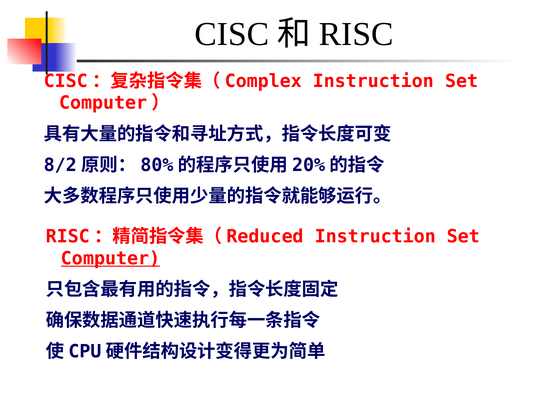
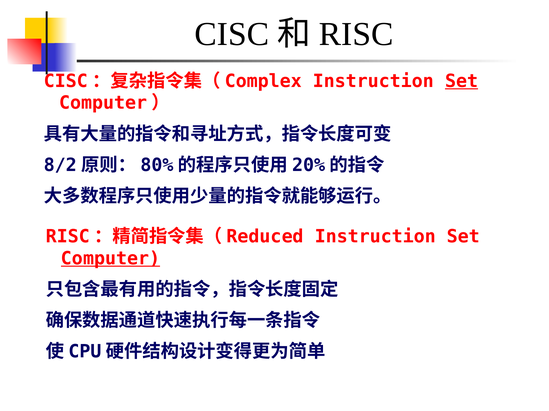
Set underline: none -> present (462, 81)
